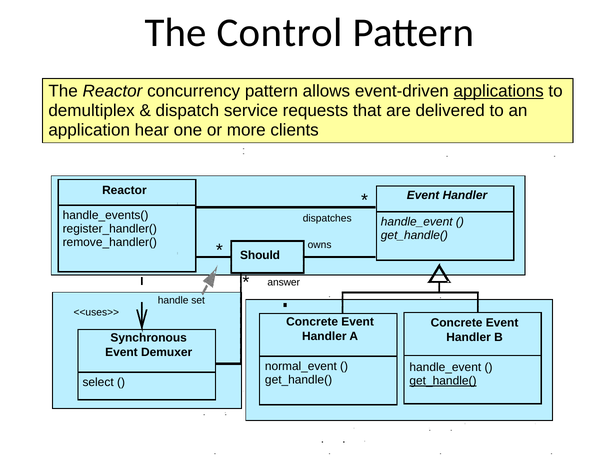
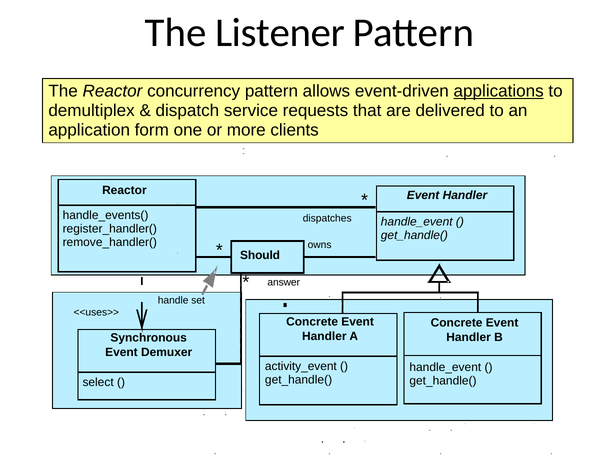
Control: Control -> Listener (280, 33)
hear: hear -> form (152, 130)
normal_event: normal_event -> activity_event (301, 367)
get_handle( underline: present -> none (443, 381)
